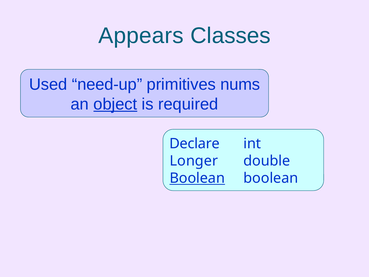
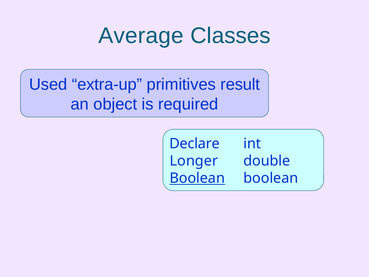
Appears: Appears -> Average (141, 36)
need-up: need-up -> extra-up (107, 84)
nums: nums -> result (240, 84)
object underline: present -> none (115, 104)
